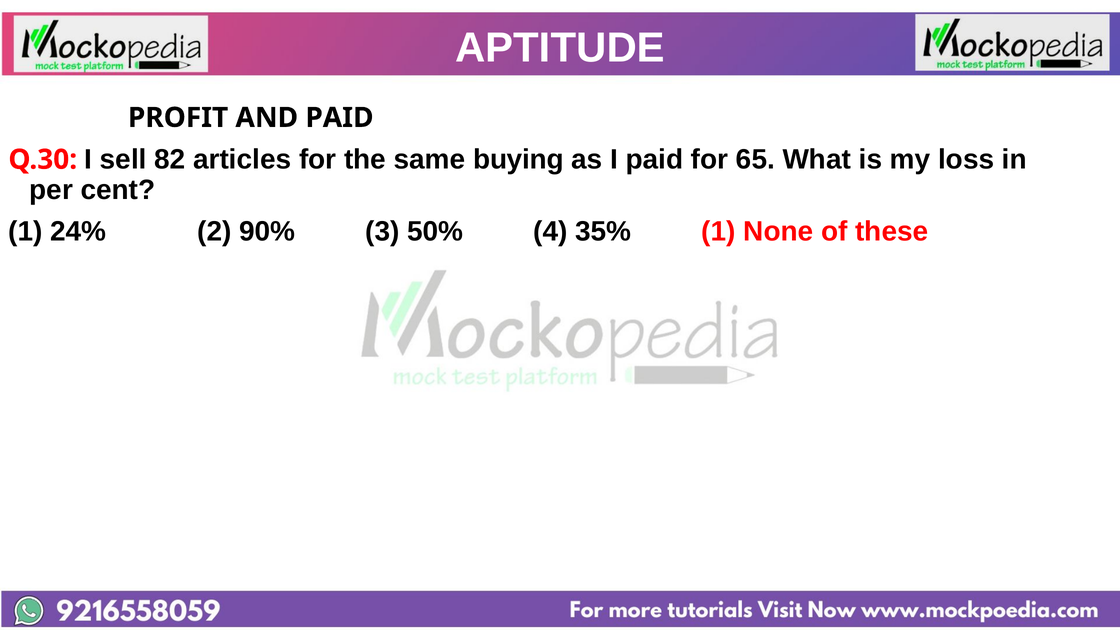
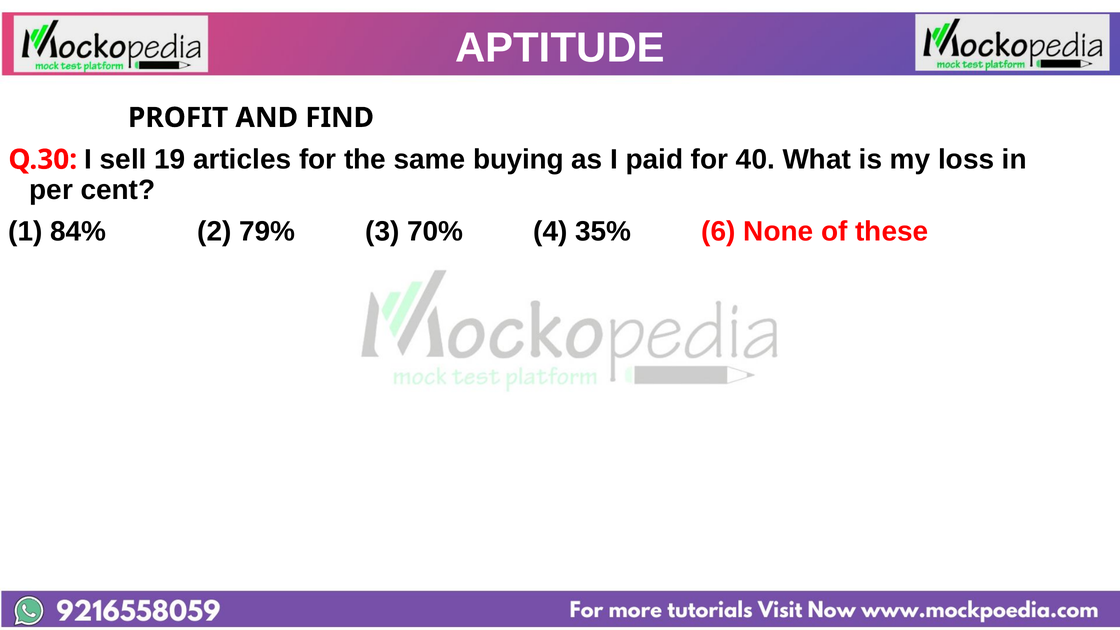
AND PAID: PAID -> FIND (340, 118)
82: 82 -> 19 (170, 160)
65: 65 -> 40 (755, 160)
24%: 24% -> 84% (78, 232)
90%: 90% -> 79% (267, 232)
50%: 50% -> 70% (435, 232)
35% 1: 1 -> 6 (718, 232)
